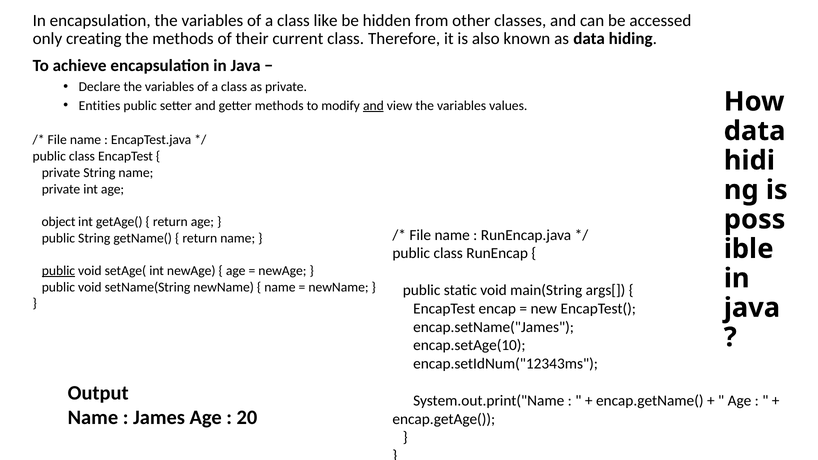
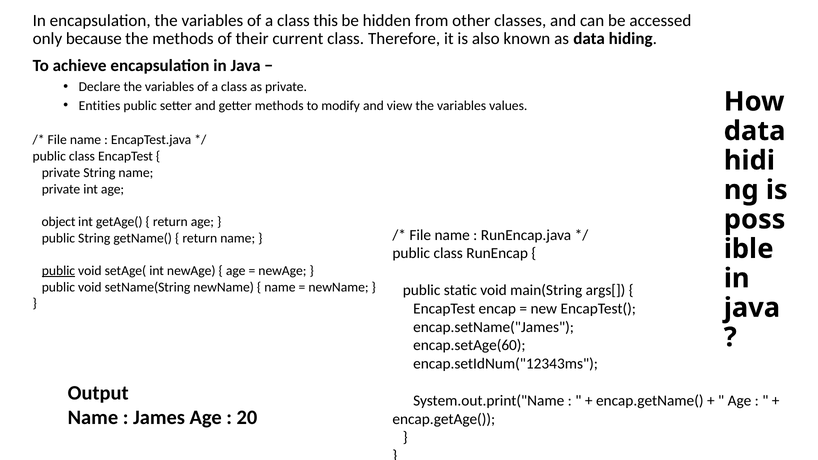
like: like -> this (326, 20)
creating: creating -> because (94, 39)
and underline: present -> none (373, 106)
encap.setAge(10: encap.setAge(10 -> encap.setAge(60 (469, 346)
